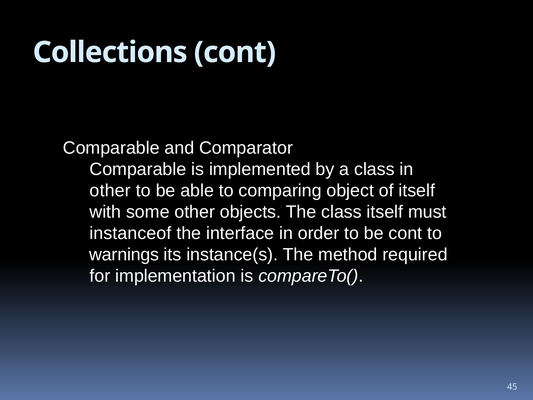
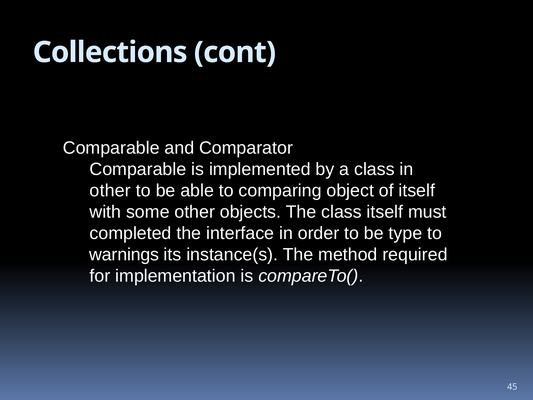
instanceof: instanceof -> completed (131, 233)
be cont: cont -> type (405, 233)
